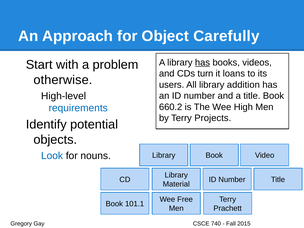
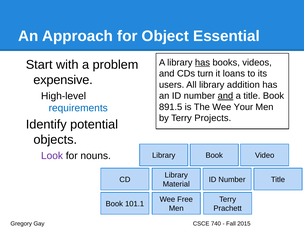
Carefully: Carefully -> Essential (226, 36)
otherwise: otherwise -> expensive (63, 80)
and underline: none -> present (225, 96)
660.2: 660.2 -> 891.5 (171, 107)
High: High -> Your (243, 107)
Look colour: blue -> purple (52, 156)
